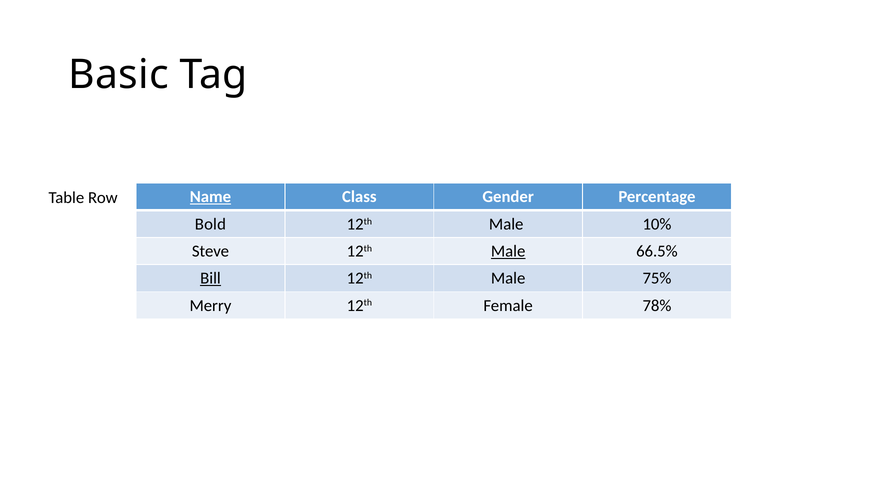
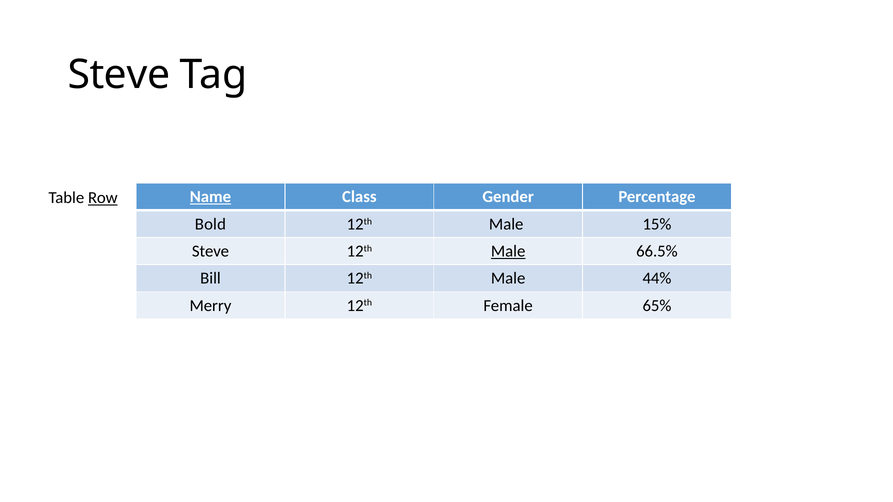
Basic: Basic -> Steve (119, 75)
Row underline: none -> present (103, 198)
10%: 10% -> 15% (657, 224)
Bill underline: present -> none (211, 279)
75%: 75% -> 44% (657, 279)
78%: 78% -> 65% (657, 306)
